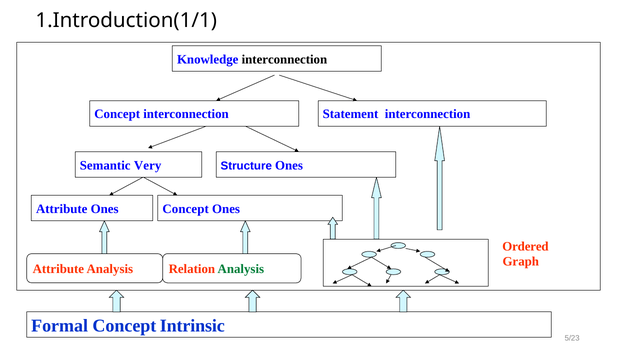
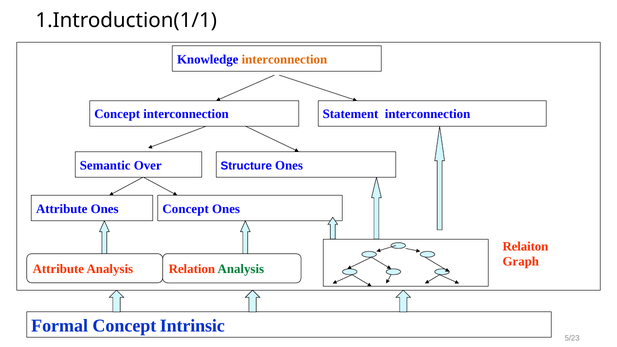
interconnection colour: black -> orange (284, 60)
Very: Very -> Over (148, 165)
Ordered: Ordered -> Relaiton (525, 246)
